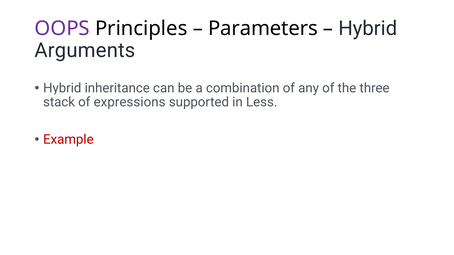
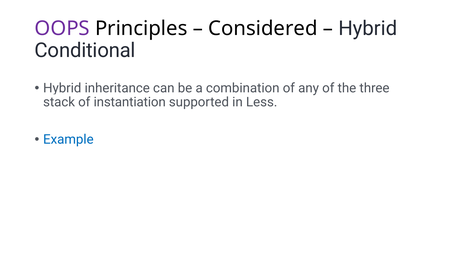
Parameters: Parameters -> Considered (263, 29)
Arguments: Arguments -> Conditional (85, 51)
expressions: expressions -> instantiation (130, 102)
Example colour: red -> blue (68, 140)
